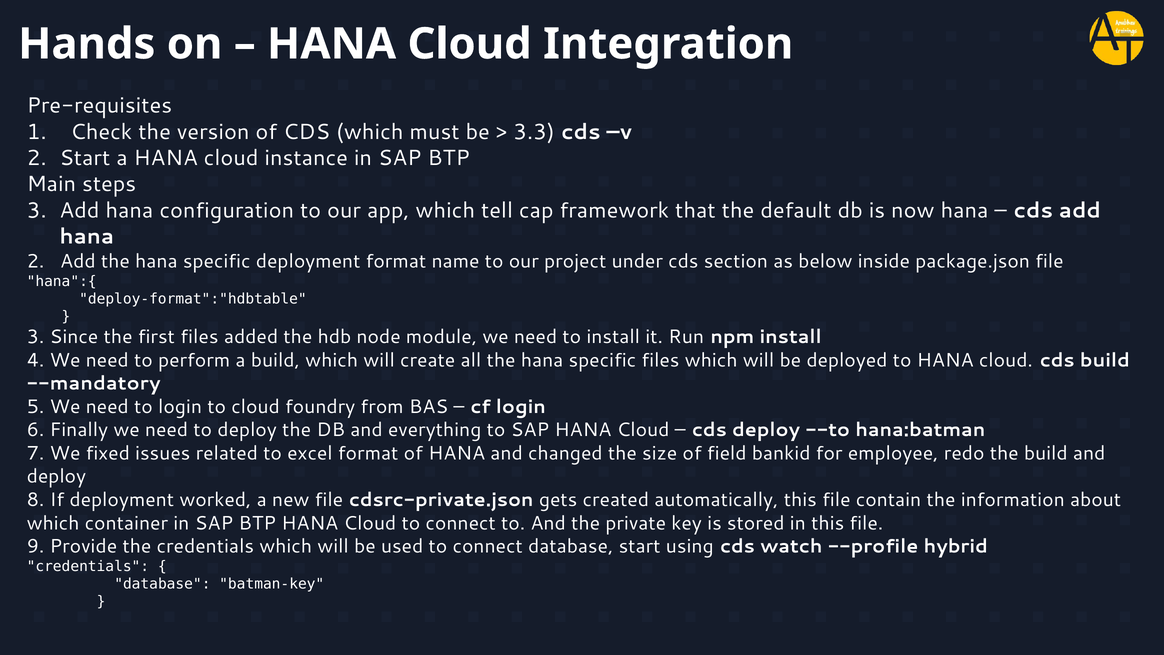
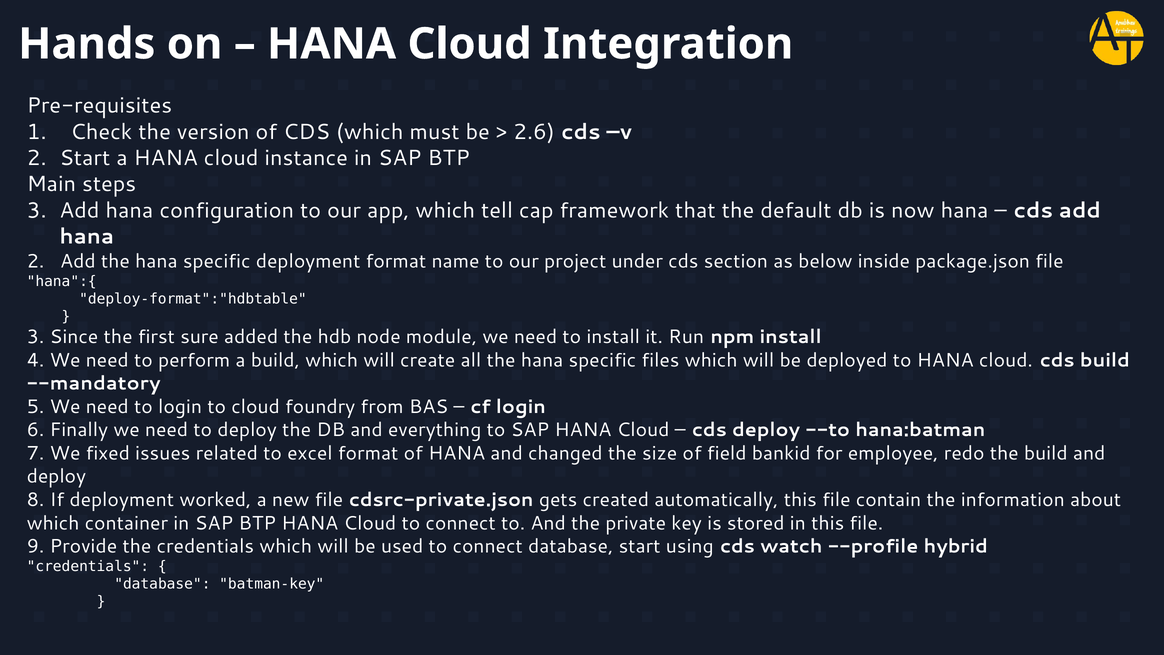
3.3: 3.3 -> 2.6 (534, 132)
first files: files -> sure (199, 337)
